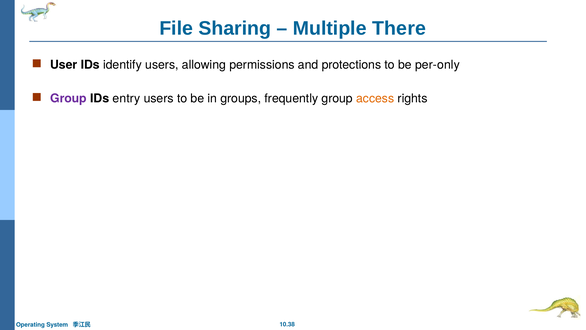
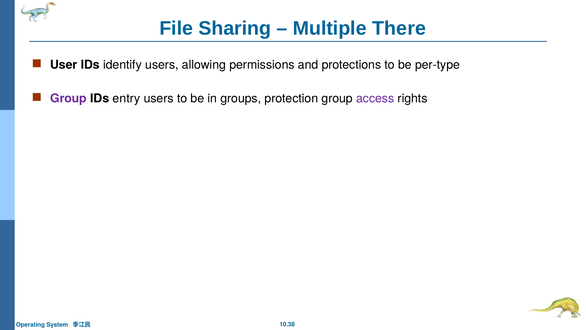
per-only: per-only -> per-type (437, 65)
frequently: frequently -> protection (291, 98)
access colour: orange -> purple (375, 98)
